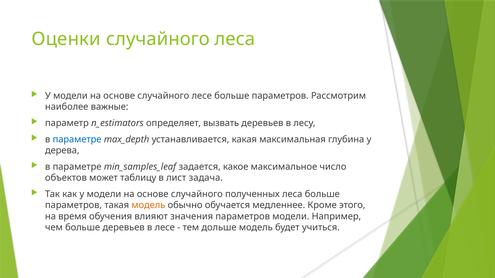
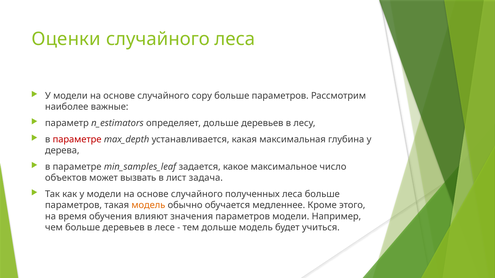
случайного лесе: лесе -> copy (202, 96)
определяет вызвать: вызвать -> дольше (221, 123)
параметре colour: blue -> red (77, 140)
таблицу: таблицу -> вызвать (138, 178)
